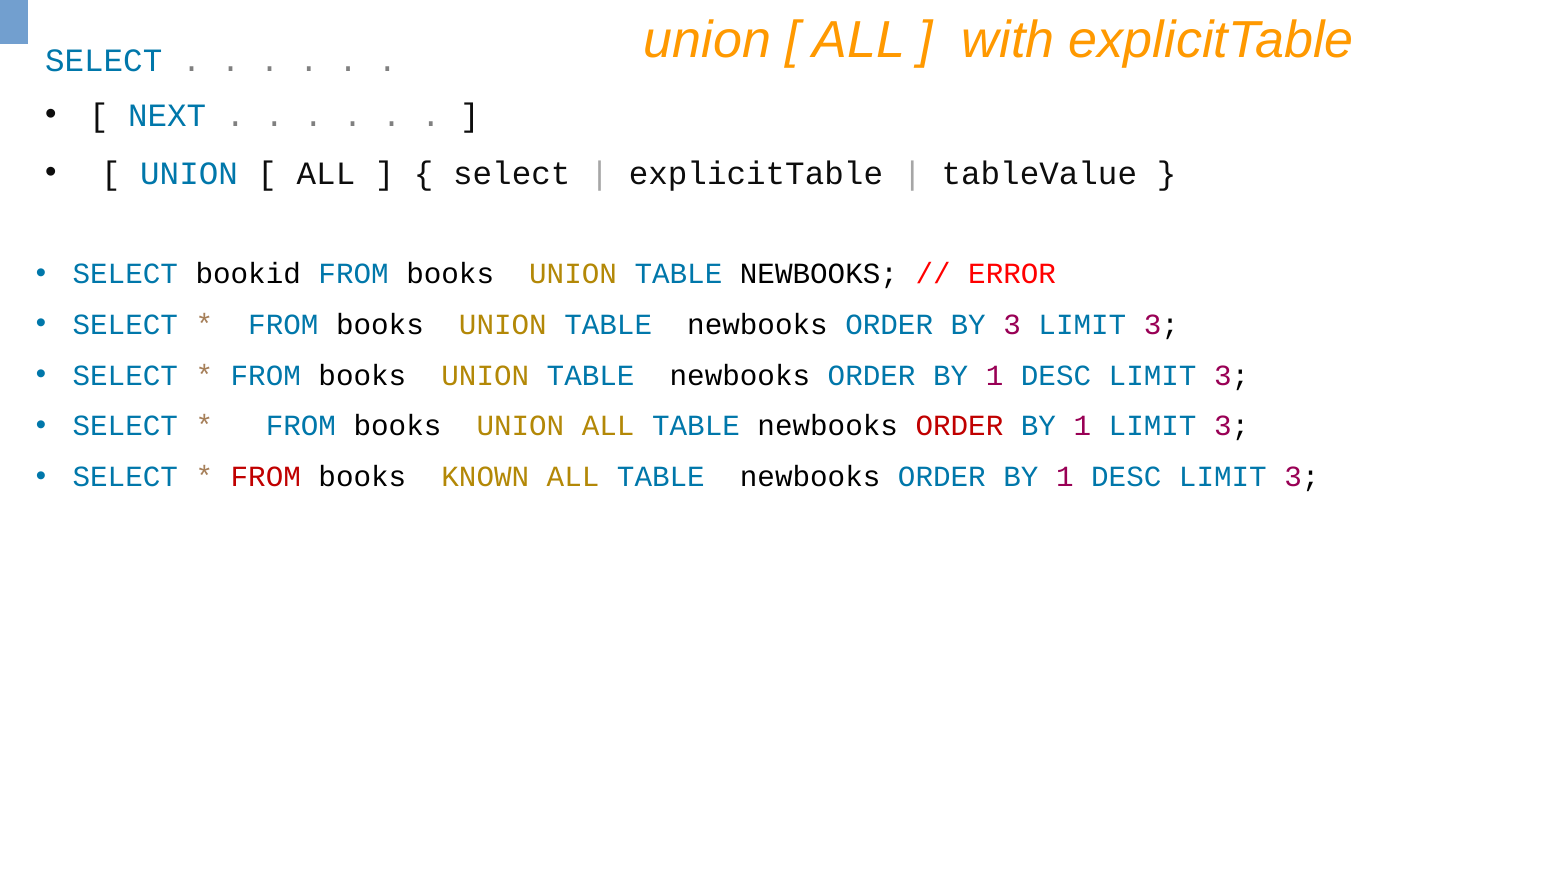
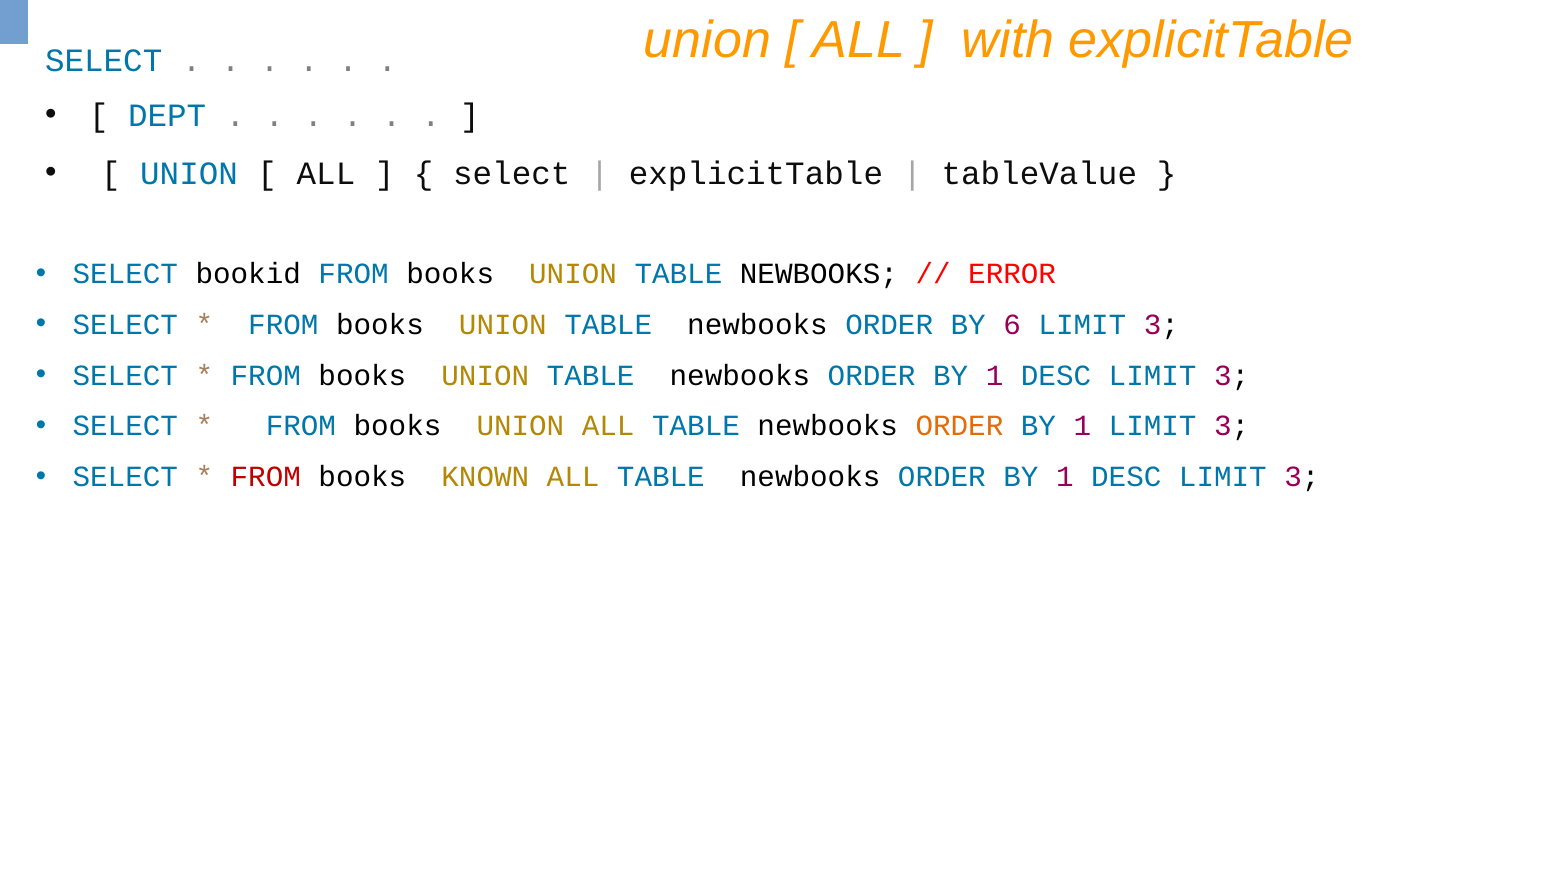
NEXT: NEXT -> DEPT (167, 116)
BY 3: 3 -> 6 (1012, 325)
ORDER colour: red -> orange (959, 426)
